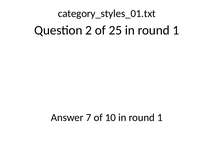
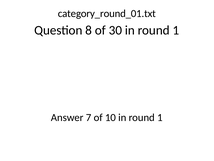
category_styles_01.txt: category_styles_01.txt -> category_round_01.txt (107, 14)
2: 2 -> 8 (89, 30)
25: 25 -> 30 (115, 30)
